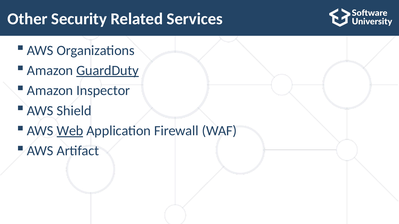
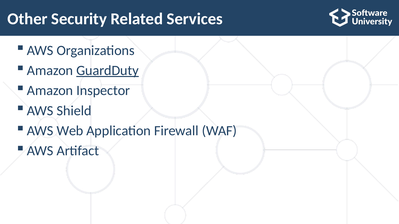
Web underline: present -> none (70, 131)
